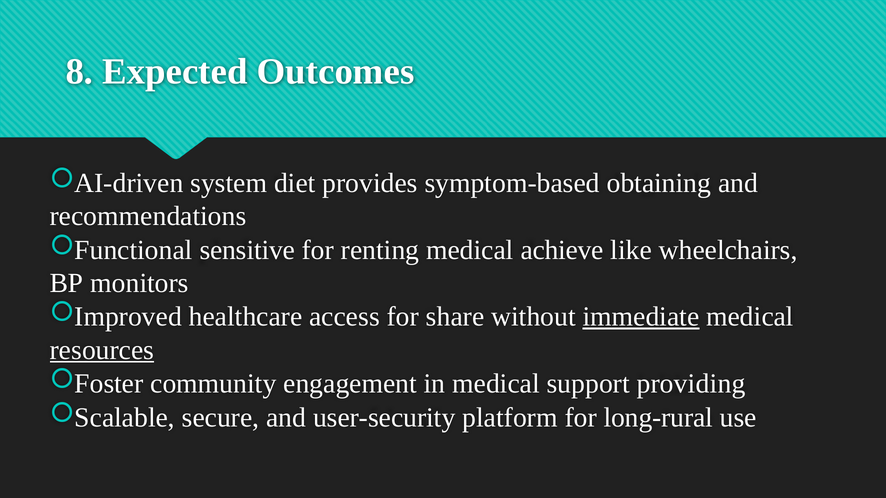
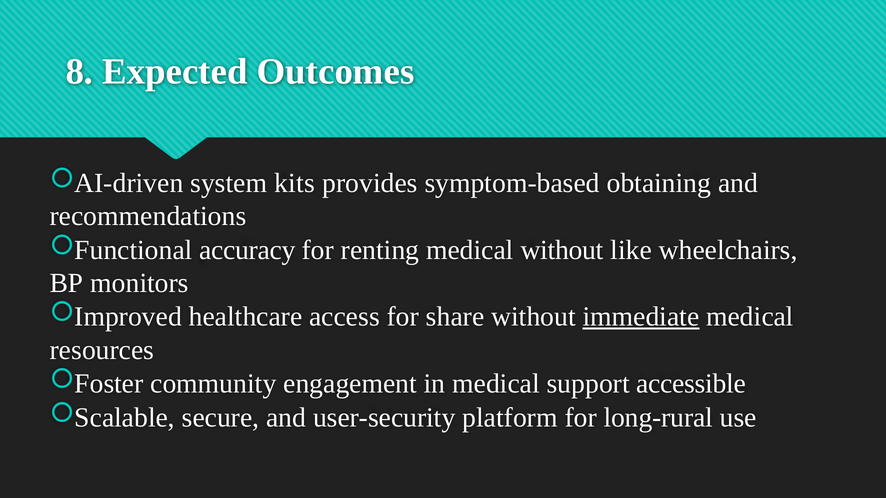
diet: diet -> kits (295, 183)
sensitive: sensitive -> accuracy (247, 250)
medical achieve: achieve -> without (562, 250)
resources underline: present -> none (102, 350)
providing: providing -> accessible (691, 384)
